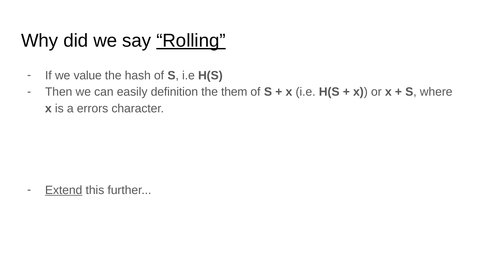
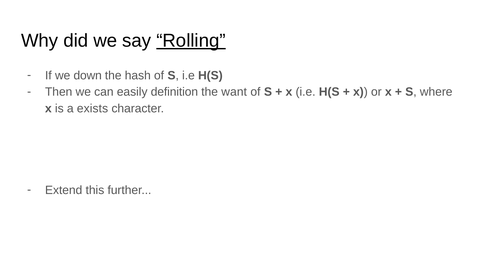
value: value -> down (88, 75)
them: them -> want (234, 92)
errors: errors -> exists (92, 108)
Extend underline: present -> none (64, 190)
